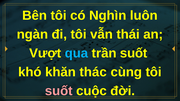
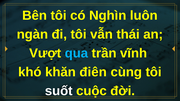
trần suốt: suốt -> vĩnh (134, 53)
thác: thác -> điên (93, 72)
suốt colour: pink -> white (59, 91)
